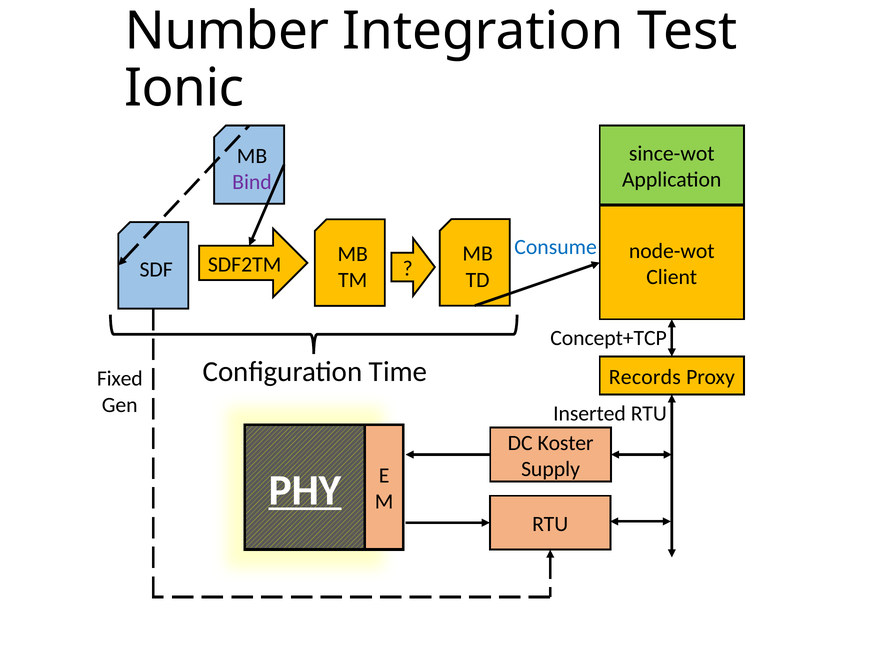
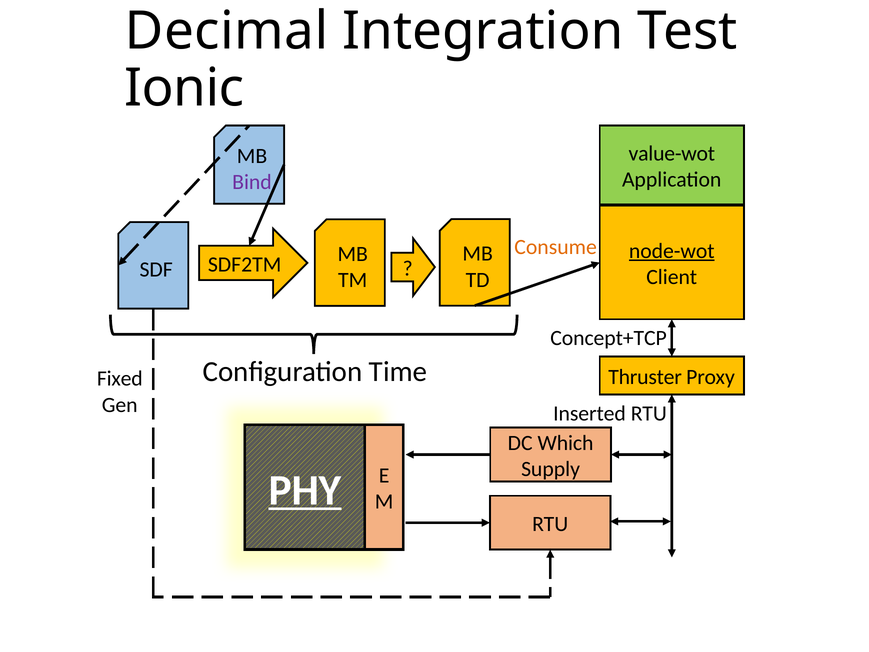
Number: Number -> Decimal (227, 31)
since-wot: since-wot -> value-wot (672, 153)
Consume colour: blue -> orange (556, 247)
node-wot underline: none -> present (672, 251)
Records: Records -> Thruster (645, 377)
Koster: Koster -> Which (565, 443)
